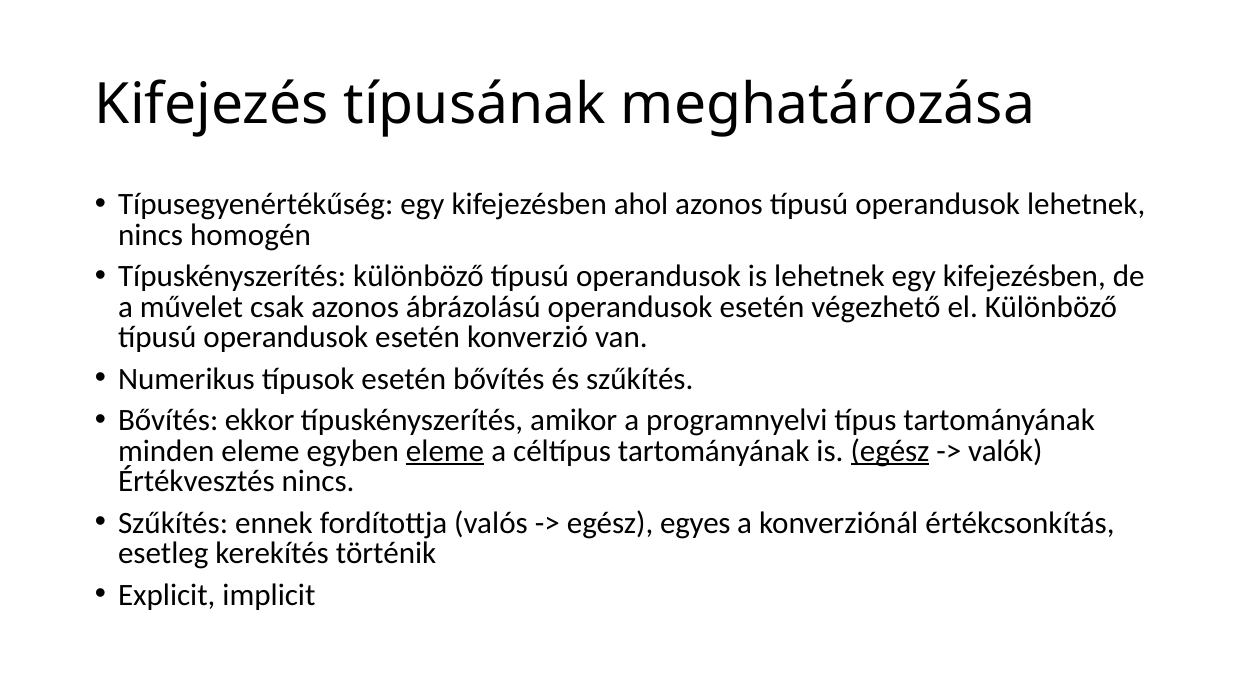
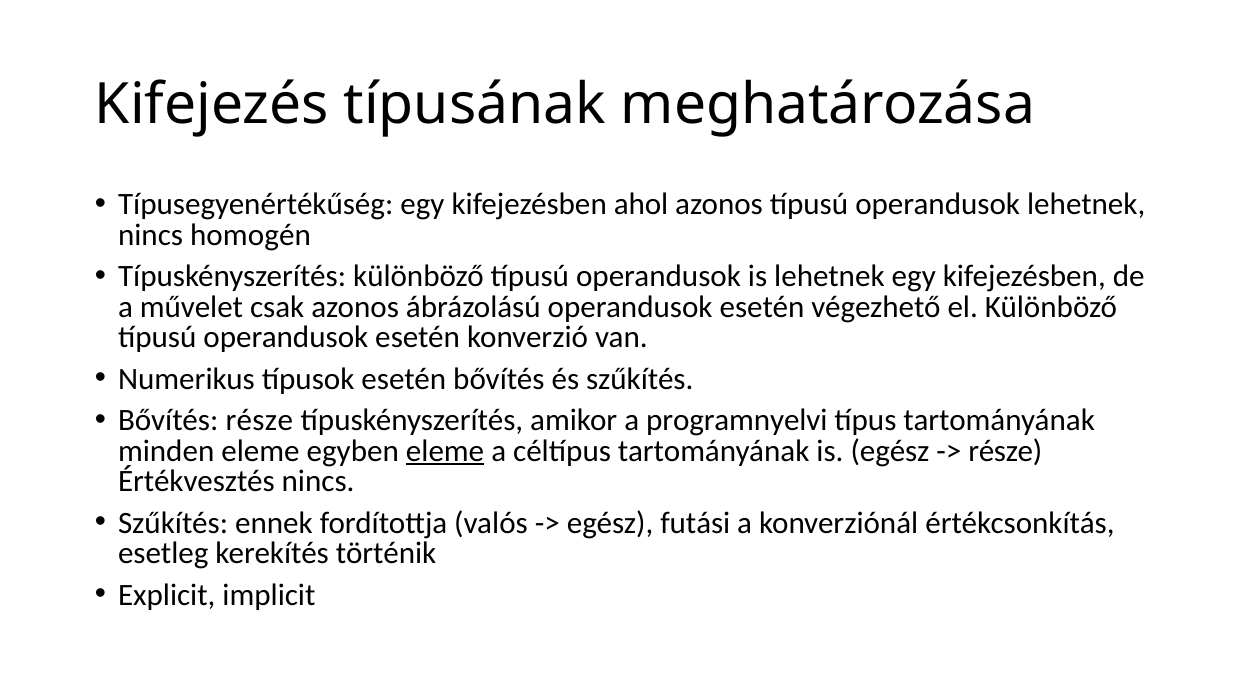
Bővítés ekkor: ekkor -> része (259, 421)
egész underline: present -> none (890, 451)
valók: valók -> része (1005, 451)
egyes: egyes -> futási (695, 523)
